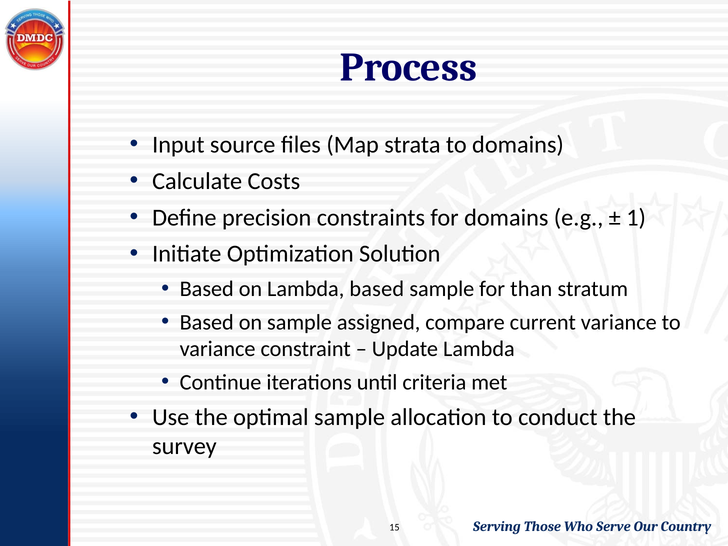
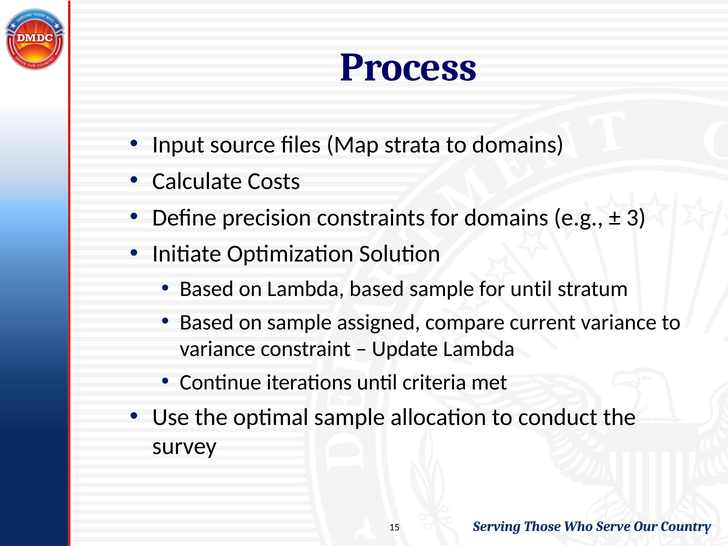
1: 1 -> 3 (636, 217)
for than: than -> until (531, 289)
